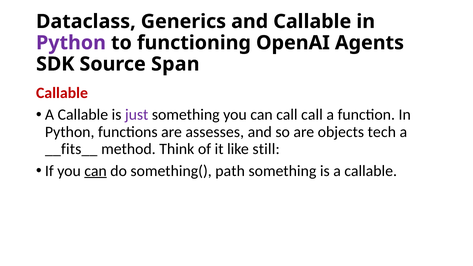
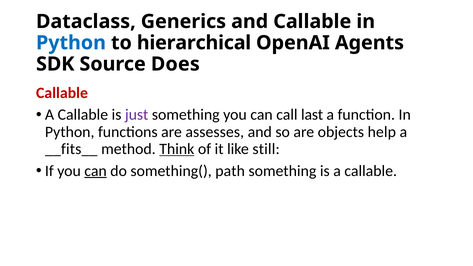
Python colour: purple -> blue (71, 43)
functioning: functioning -> hierarchical (194, 43)
Span: Span -> Does (175, 64)
call call: call -> last (312, 115)
tech: tech -> help (382, 132)
Think underline: none -> present (177, 149)
